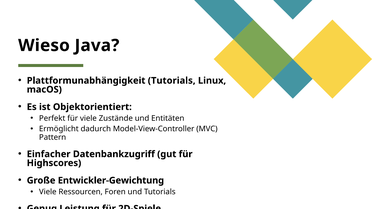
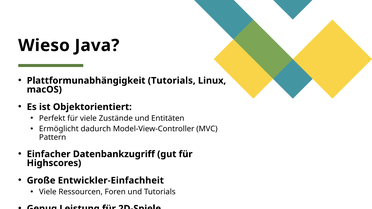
Entwickler-Gewichtung: Entwickler-Gewichtung -> Entwickler-Einfachheit (111, 181)
